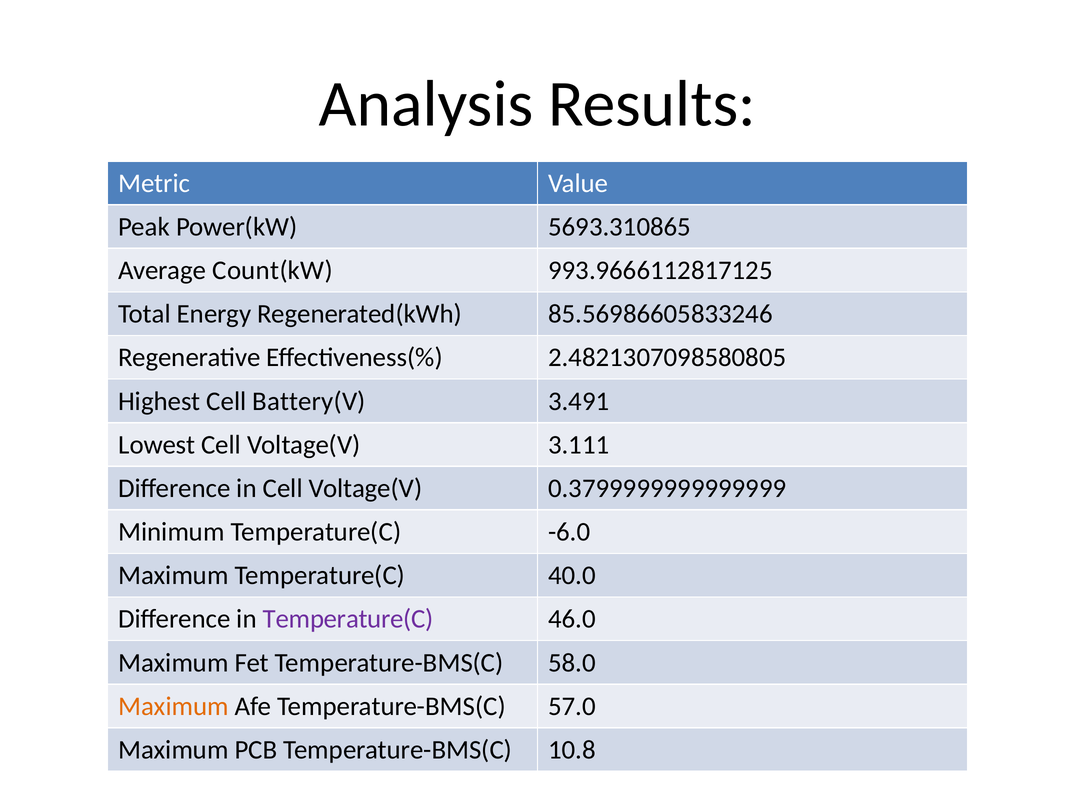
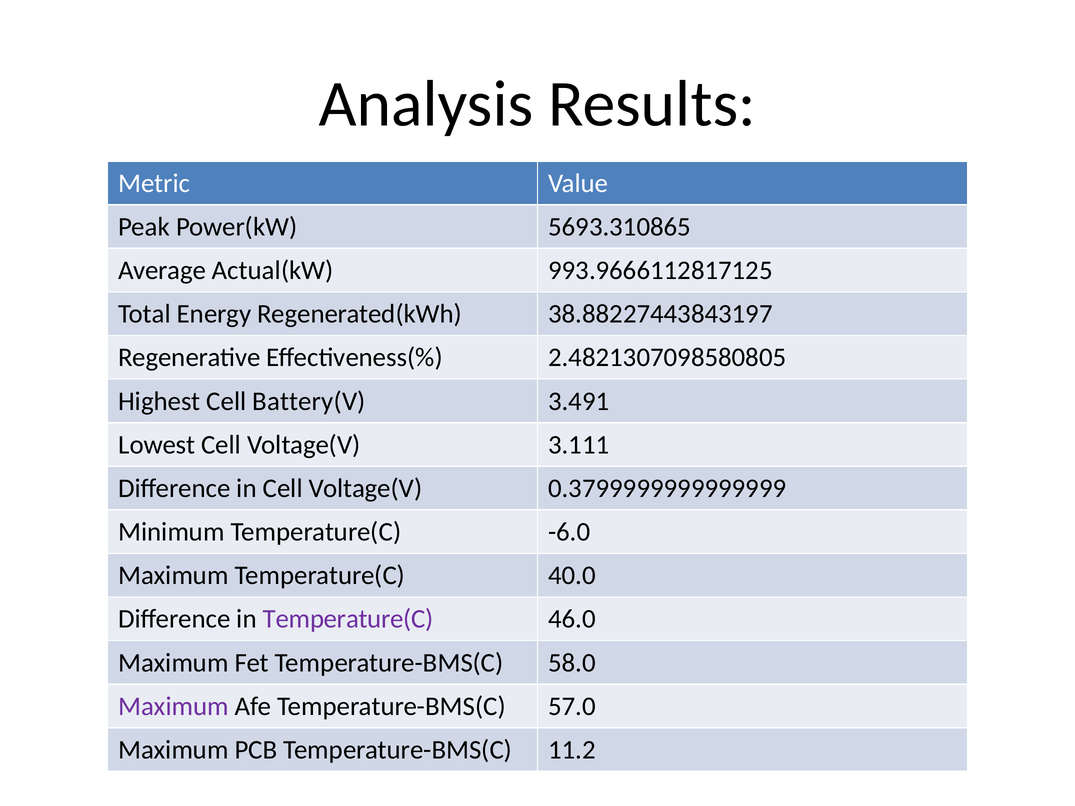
Count(kW: Count(kW -> Actual(kW (273, 271)
85.56986605833246: 85.56986605833246 -> 38.88227443843197 (660, 314)
Maximum colour: orange -> purple (173, 706)
10.8: 10.8 -> 11.2 (572, 750)
